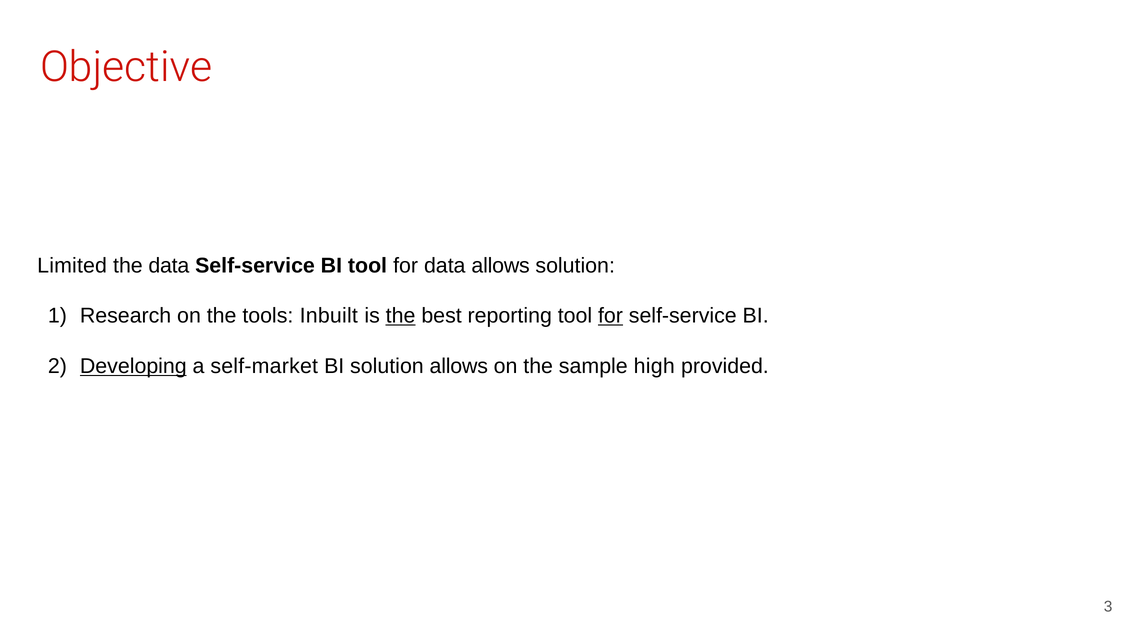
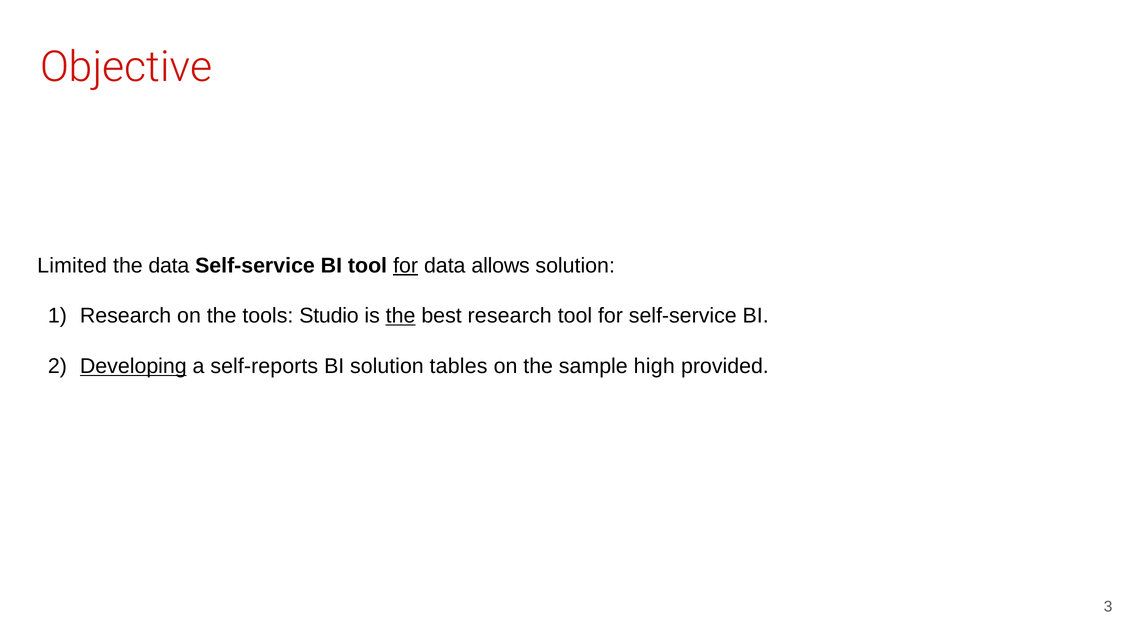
for underline: none -> present (406, 265)
Inbuilt: Inbuilt -> Studio (329, 316)
best reporting: reporting -> research (510, 316)
for underline: present -> none (610, 316)
self-market: self-market -> self-reports (264, 366)
solution allows: allows -> tables (459, 366)
